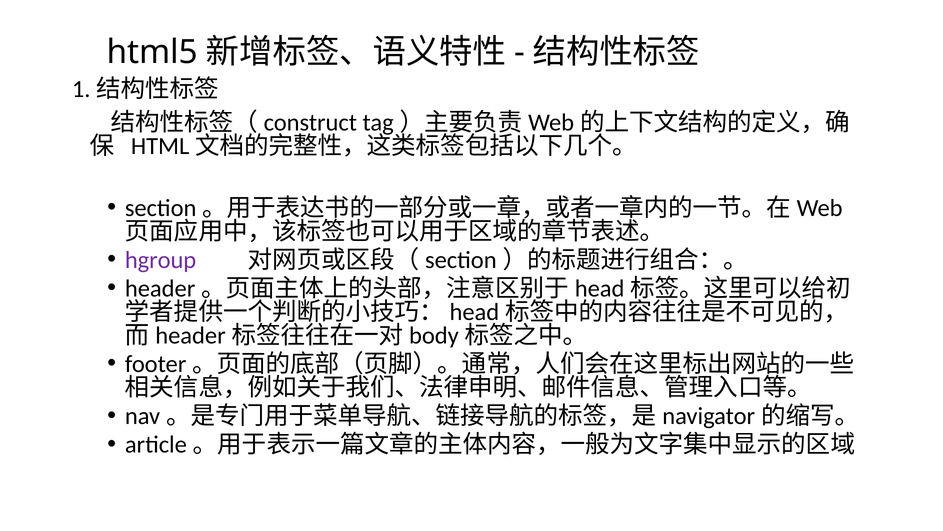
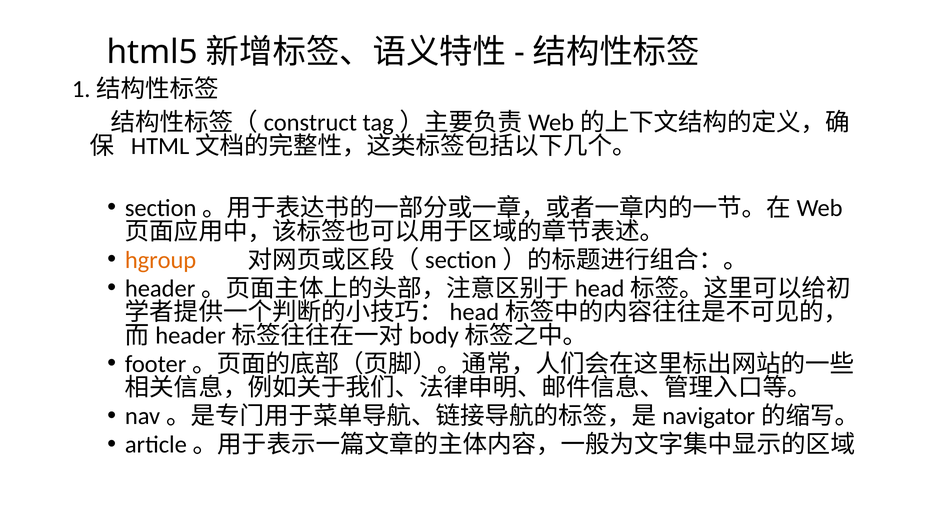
hgroup colour: purple -> orange (161, 260)
